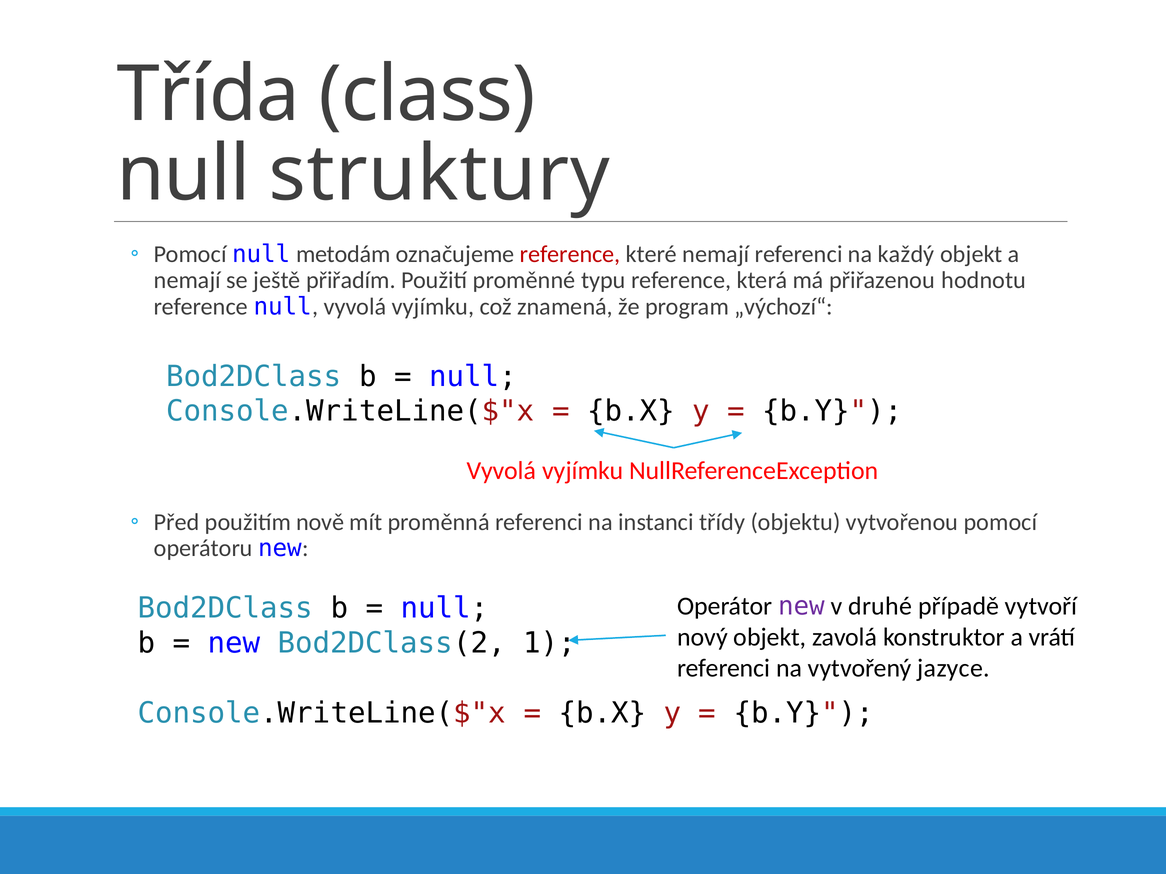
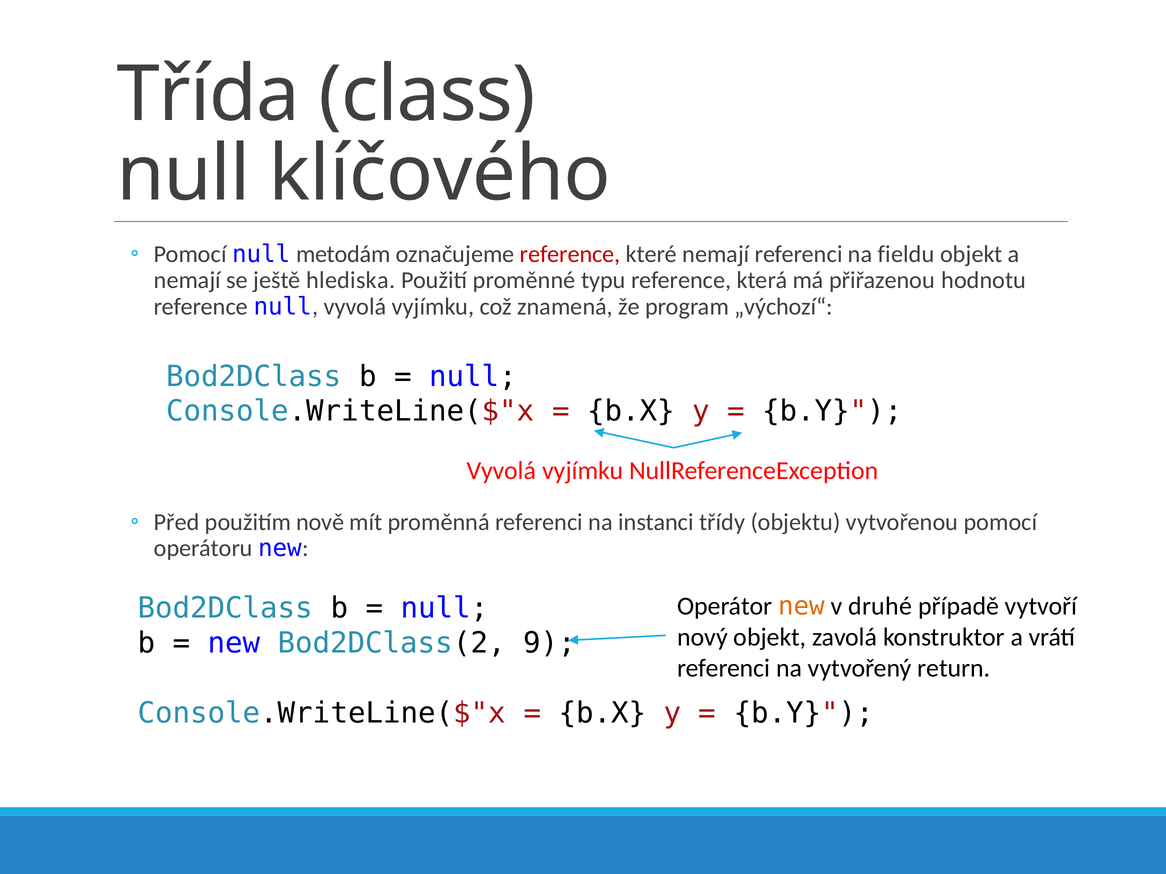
struktury: struktury -> klíčového (440, 174)
každý: každý -> fieldu (906, 254)
přiřadím: přiřadím -> hlediska (351, 280)
new colour: purple -> orange (802, 606)
1: 1 -> 9 (550, 644)
jazyce: jazyce -> return (954, 669)
